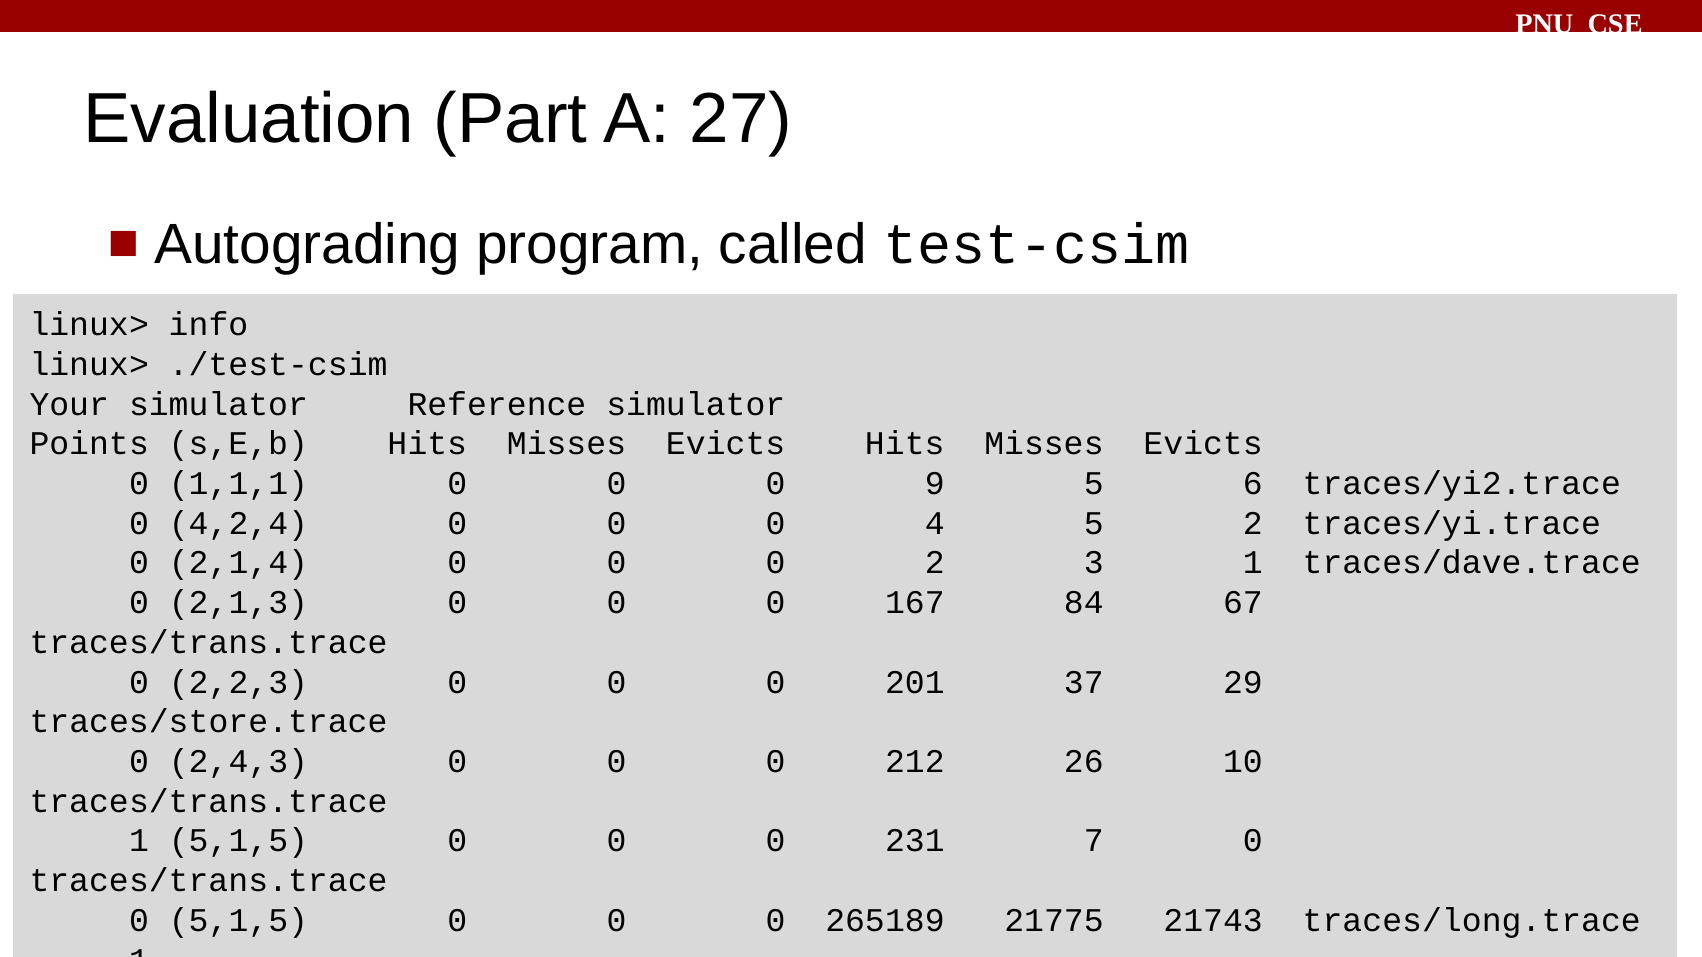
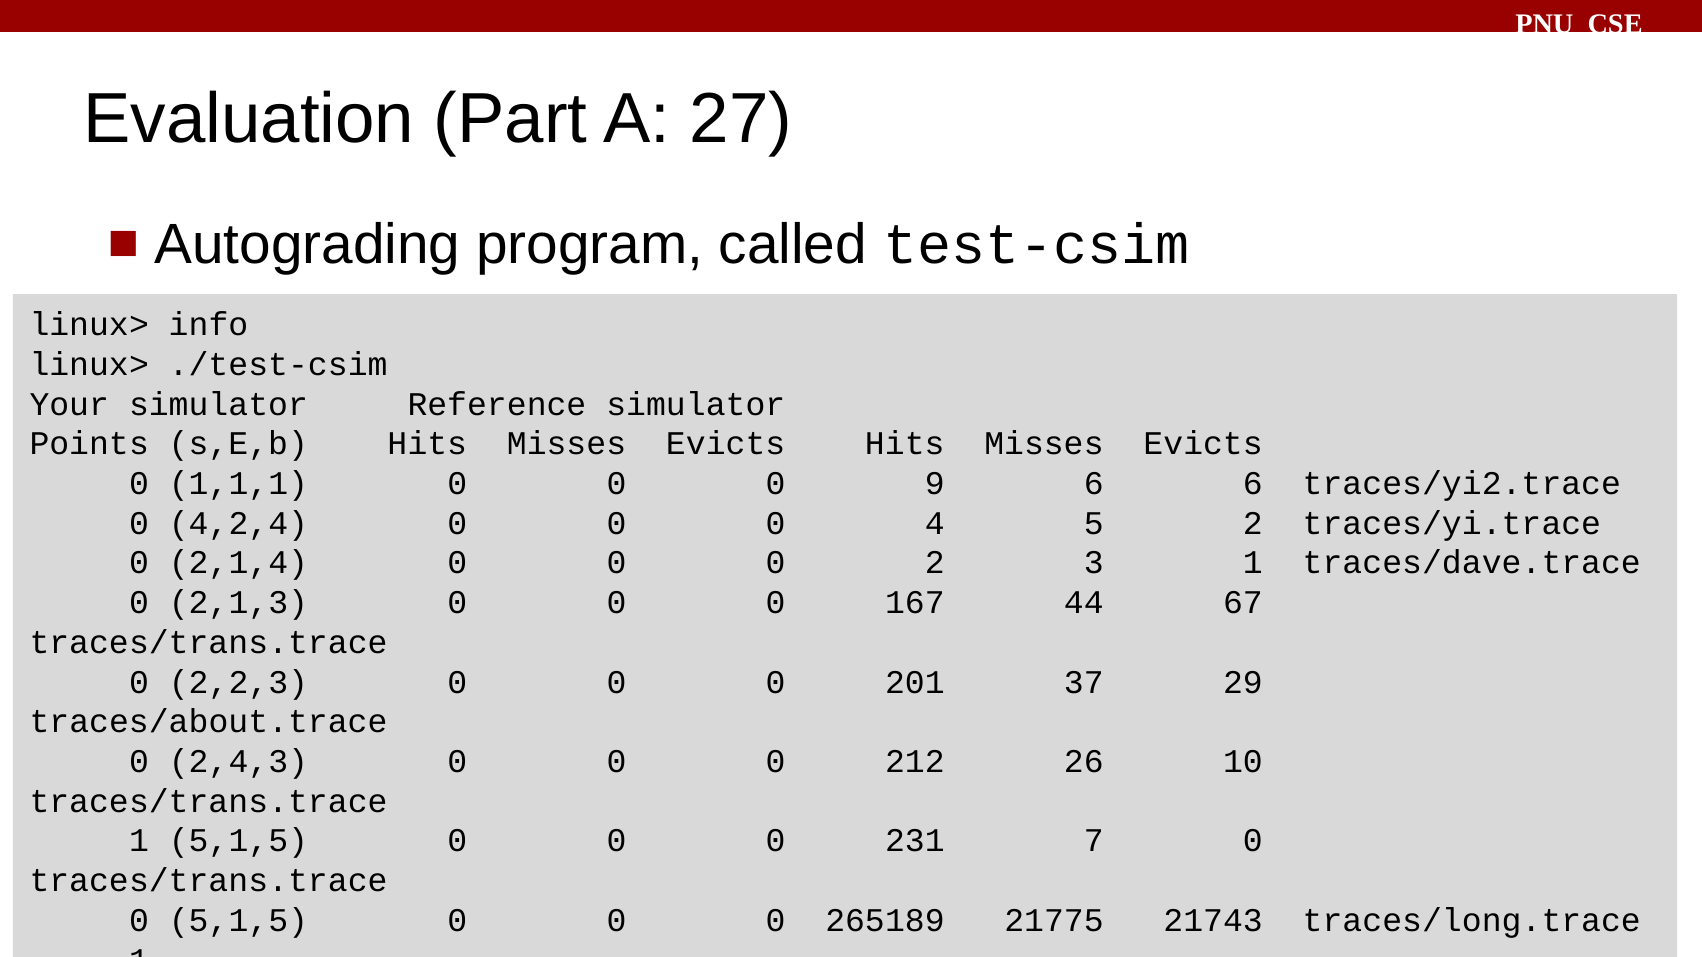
9 5: 5 -> 6 (1094, 484)
84: 84 -> 44 (1084, 603)
traces/store.trace: traces/store.trace -> traces/about.trace (209, 722)
